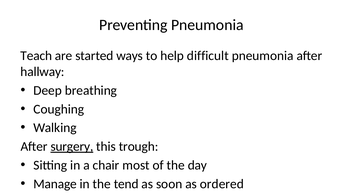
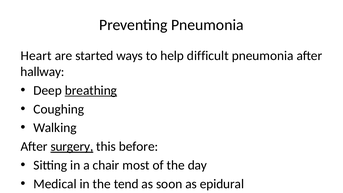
Teach: Teach -> Heart (36, 56)
breathing underline: none -> present (91, 90)
trough: trough -> before (139, 146)
Manage: Manage -> Medical (55, 184)
ordered: ordered -> epidural (222, 184)
